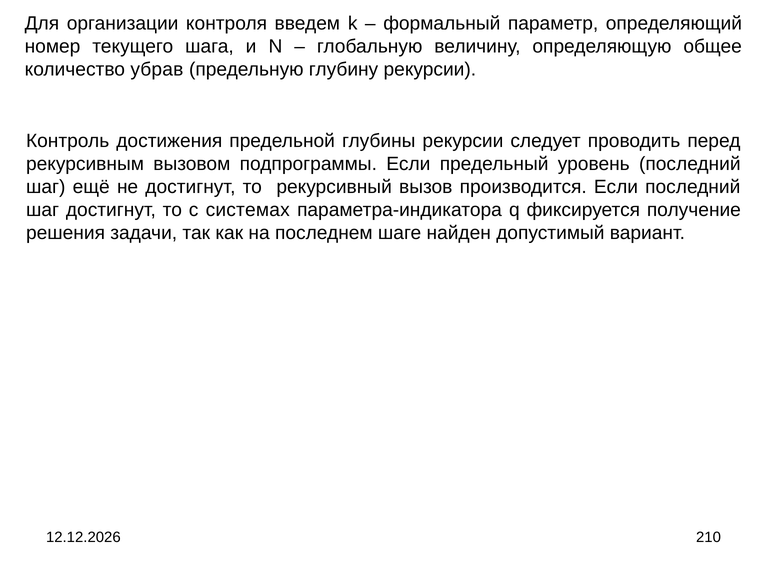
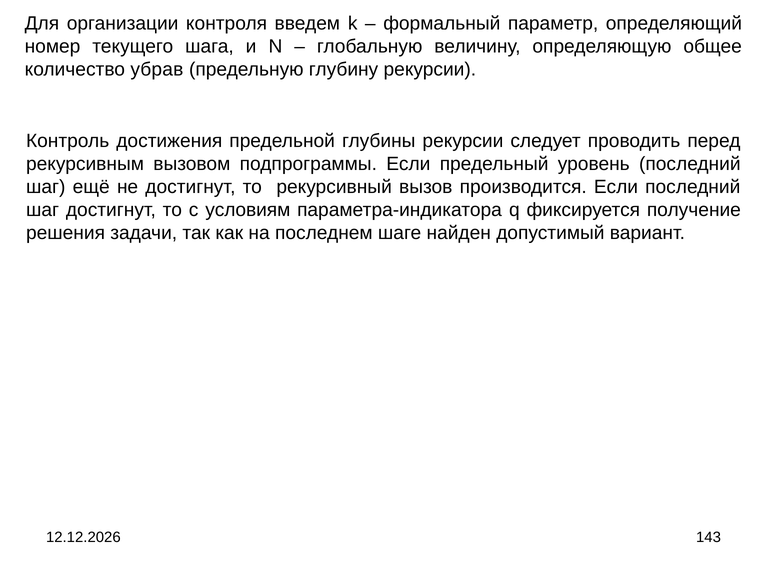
системах: системах -> условиям (248, 210)
210: 210 -> 143 (708, 538)
